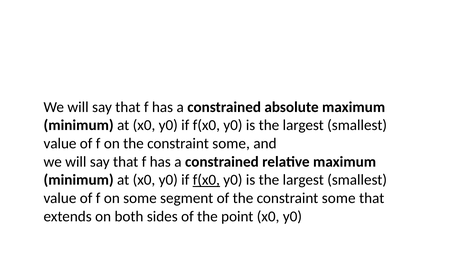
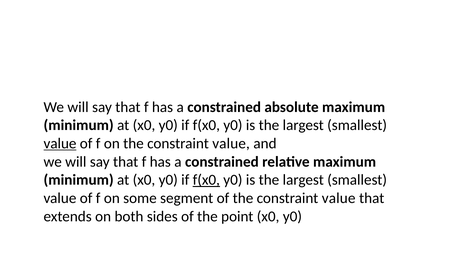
value underline: none -> present (60, 143)
on the constraint some: some -> value (231, 143)
of the constraint some: some -> value (339, 198)
